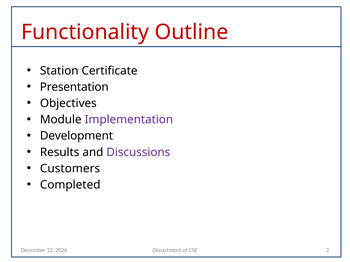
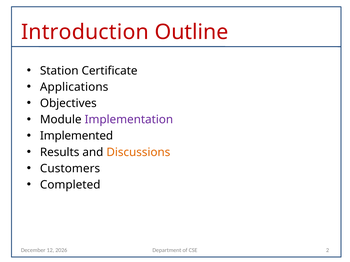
Functionality: Functionality -> Introduction (85, 32)
Presentation: Presentation -> Applications (74, 87)
Development: Development -> Implemented (77, 136)
Discussions colour: purple -> orange (138, 152)
